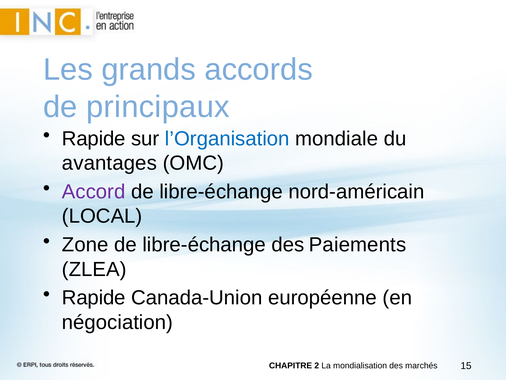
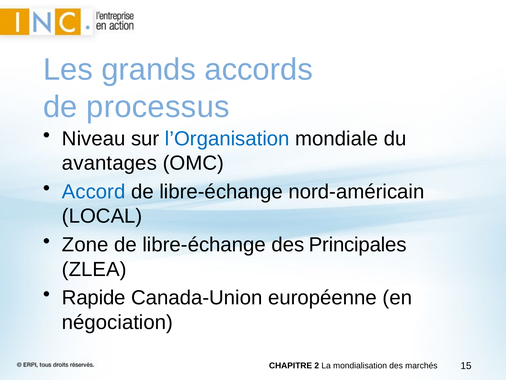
principaux: principaux -> processus (158, 107)
Rapide: Rapide -> Niveau (94, 138)
Accord colour: purple -> blue (94, 191)
Paiements: Paiements -> Principales (358, 244)
